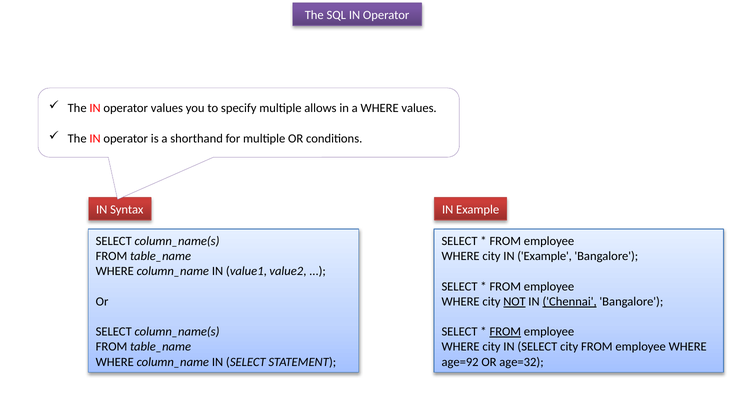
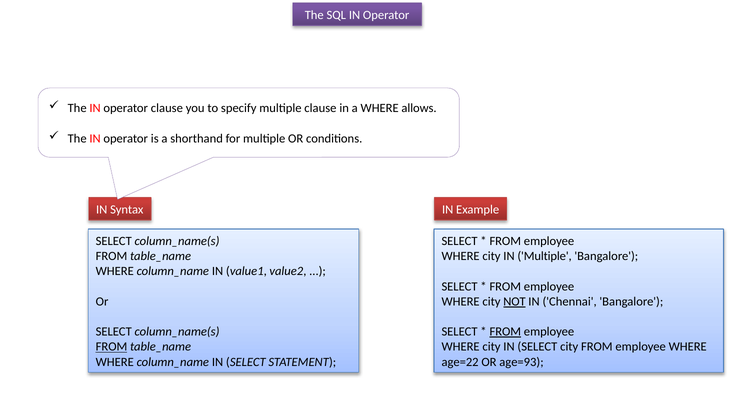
operator values: values -> clause (167, 108)
multiple allows: allows -> clause (320, 108)
WHERE values: values -> allows (419, 108)
city IN Example: Example -> Multiple (545, 256)
Chennai underline: present -> none (570, 302)
FROM underline: none -> present (112, 347)
age=92: age=92 -> age=22 (460, 362)
age=32: age=32 -> age=93 (521, 362)
